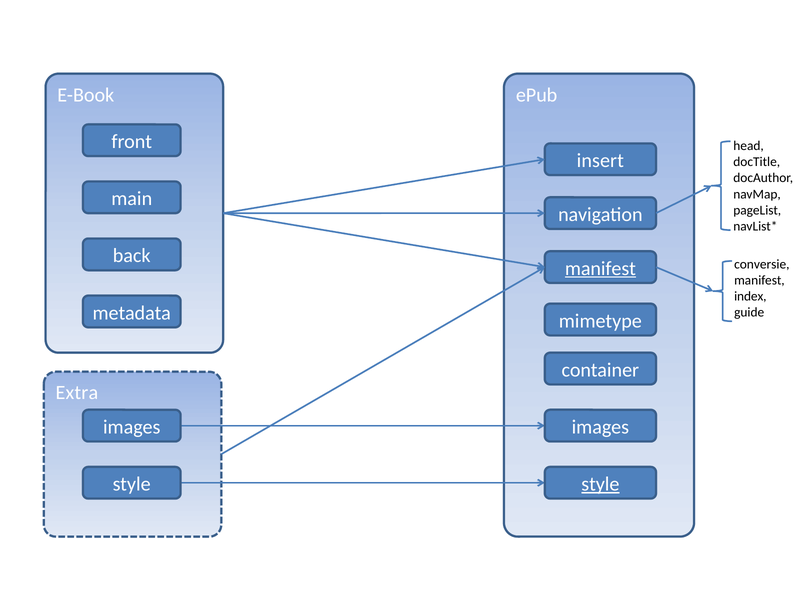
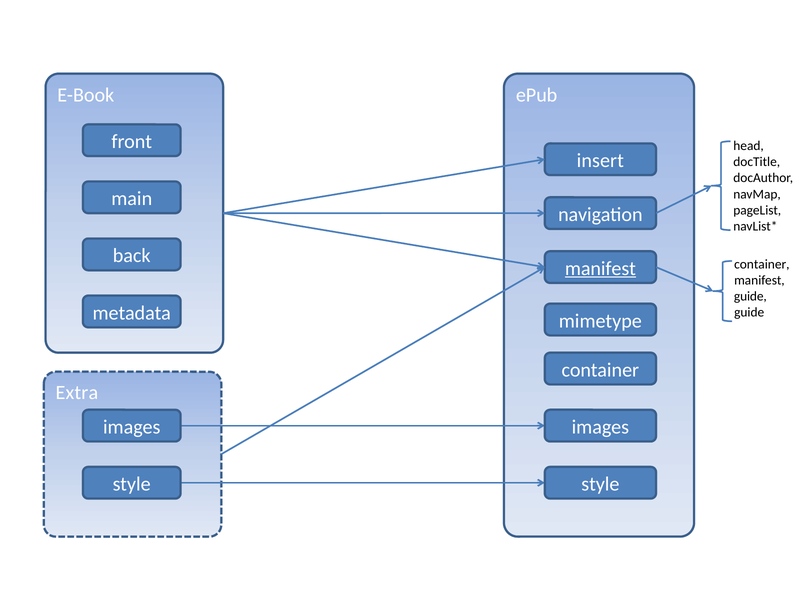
conversie: conversie -> container (762, 264)
index: index -> guide (750, 296)
style underline: present -> none (600, 484)
